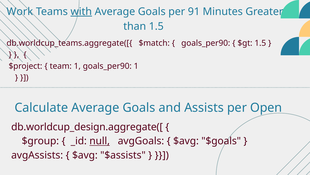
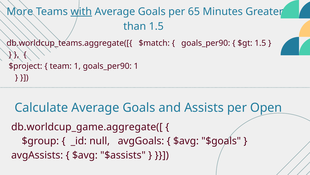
Work: Work -> More (20, 12)
91: 91 -> 65 (194, 12)
db.worldcup_design.aggregate([: db.worldcup_design.aggregate([ -> db.worldcup_game.aggregate([ (87, 126)
null underline: present -> none (100, 141)
